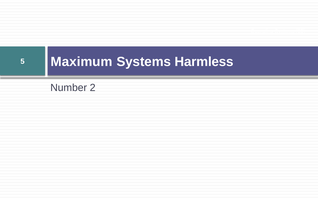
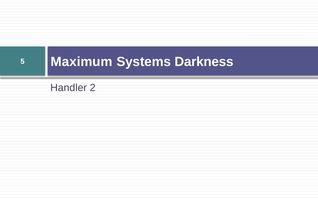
Harmless: Harmless -> Darkness (204, 62)
Number: Number -> Handler (69, 88)
